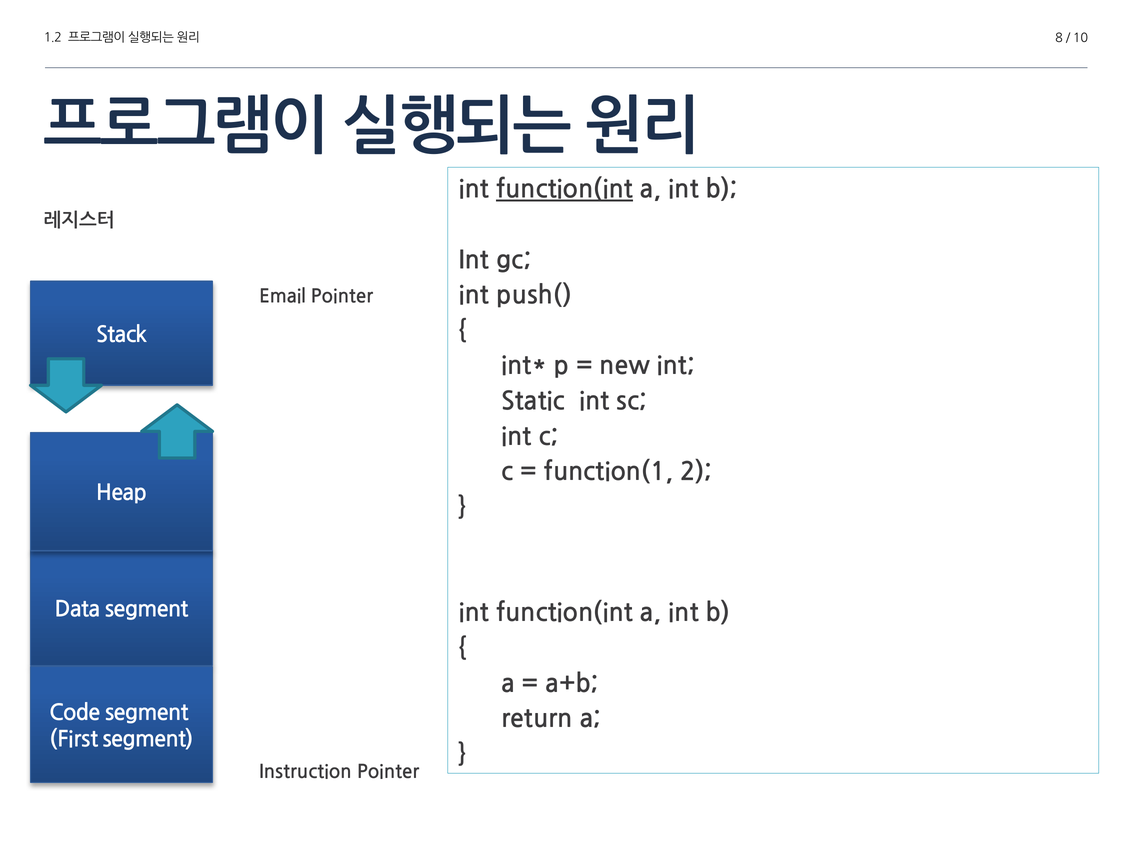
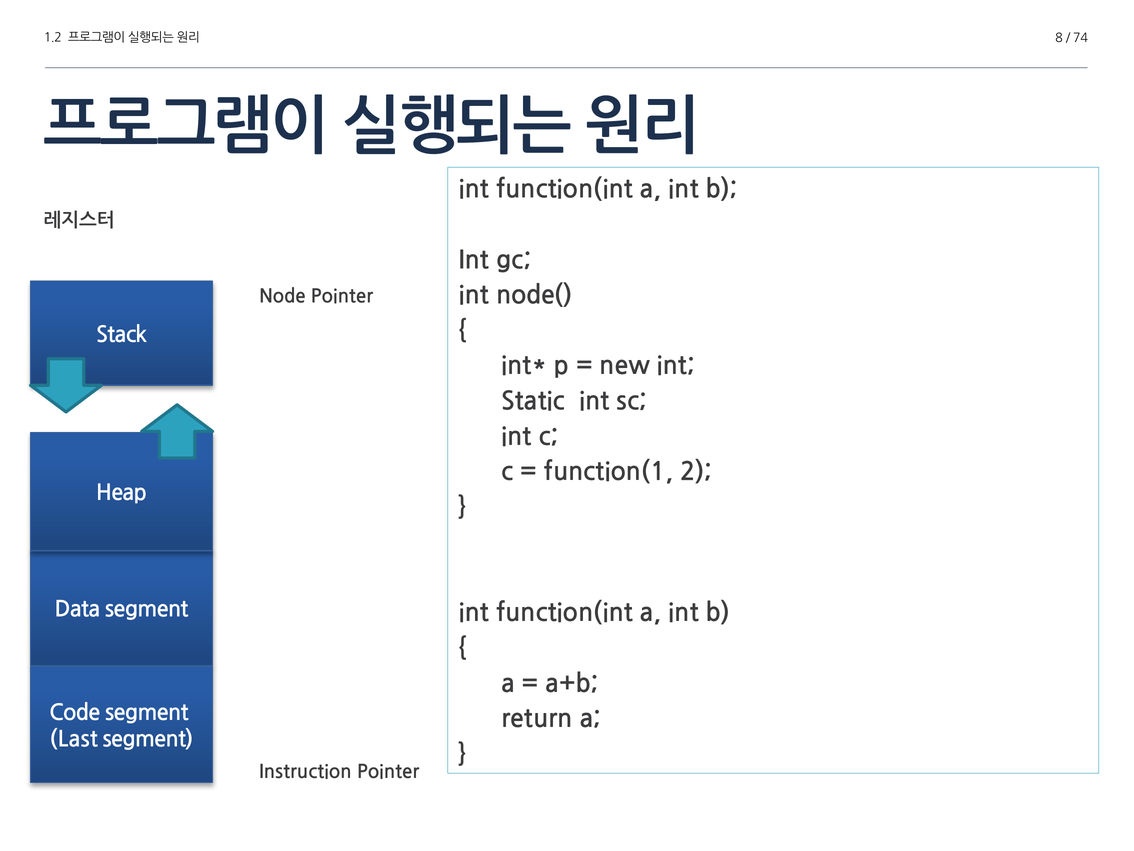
10: 10 -> 74 (1080, 38)
function(int underline: present -> none (565, 190)
push(: push( -> node( (534, 295)
Email: Email -> Node (282, 296)
First: First -> Last (74, 739)
